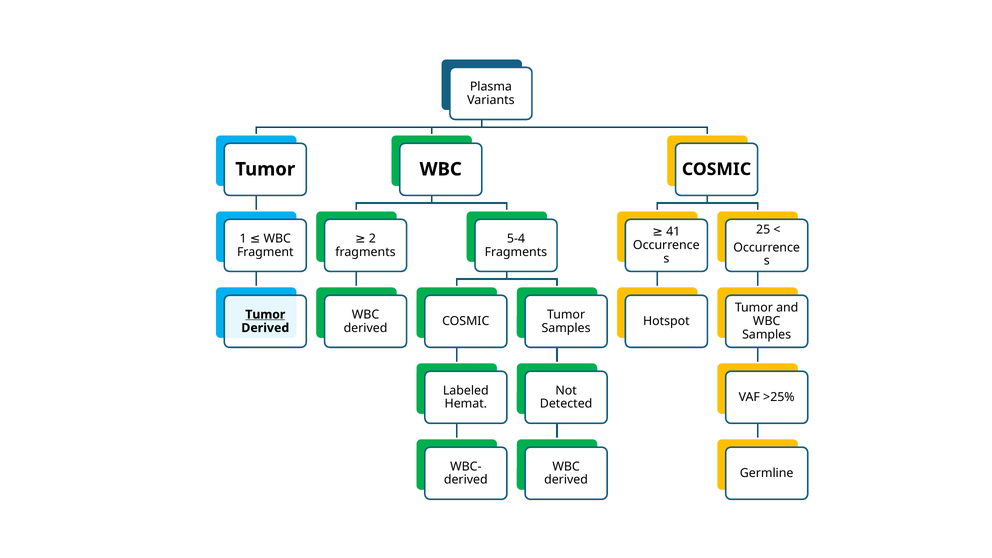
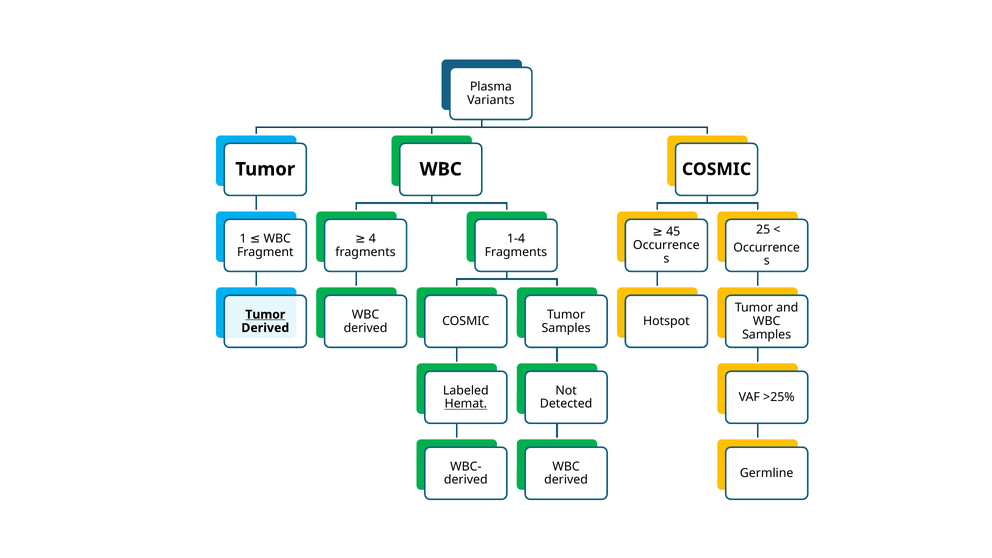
41: 41 -> 45 (673, 232)
2: 2 -> 4 (372, 239)
5-4: 5-4 -> 1-4 (516, 239)
Hemat underline: none -> present (466, 404)
